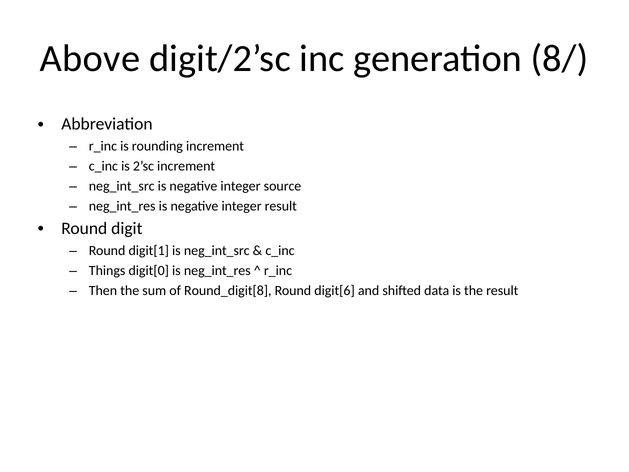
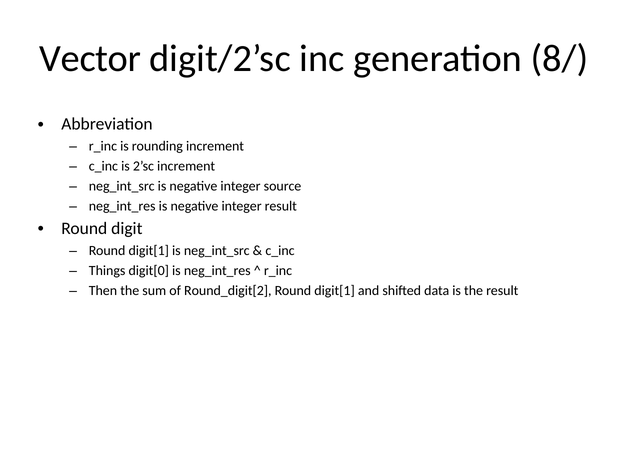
Above: Above -> Vector (90, 59)
Round_digit[8: Round_digit[8 -> Round_digit[2 (228, 290)
digit[6: digit[6 -> digit[1 (335, 290)
